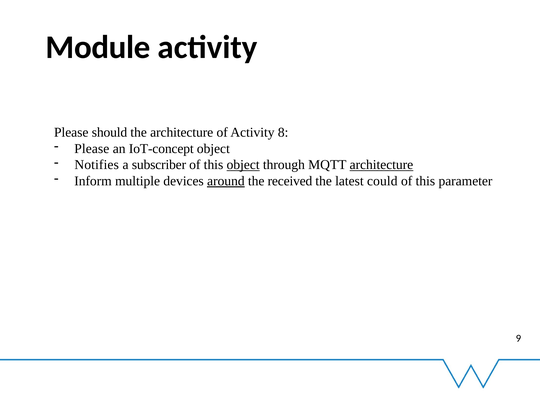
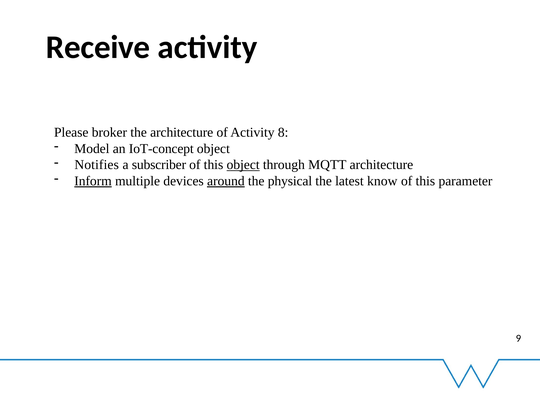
Module: Module -> Receive (98, 47)
should: should -> broker (109, 132)
Please: Please -> Model (92, 149)
architecture underline: present -> none (381, 165)
Inform underline: none -> present (93, 181)
received: received -> physical (290, 181)
could: could -> know (382, 181)
